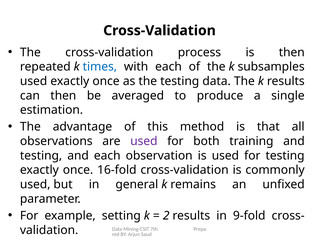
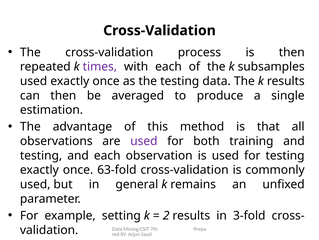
times colour: blue -> purple (100, 67)
16-fold: 16-fold -> 63-fold (117, 169)
9-fold: 9-fold -> 3-fold (249, 215)
